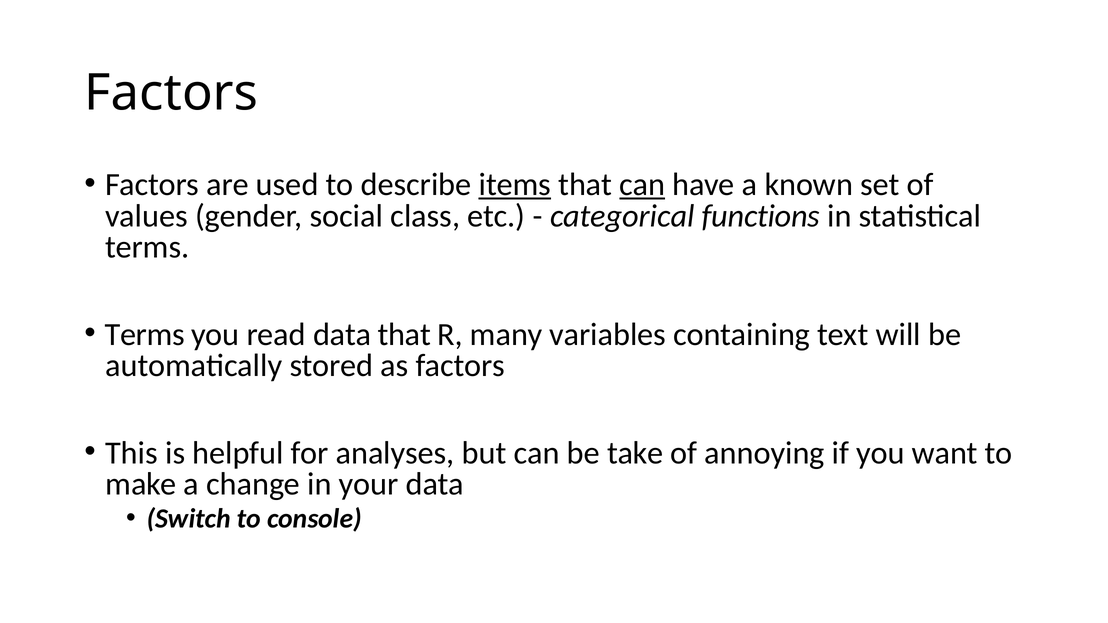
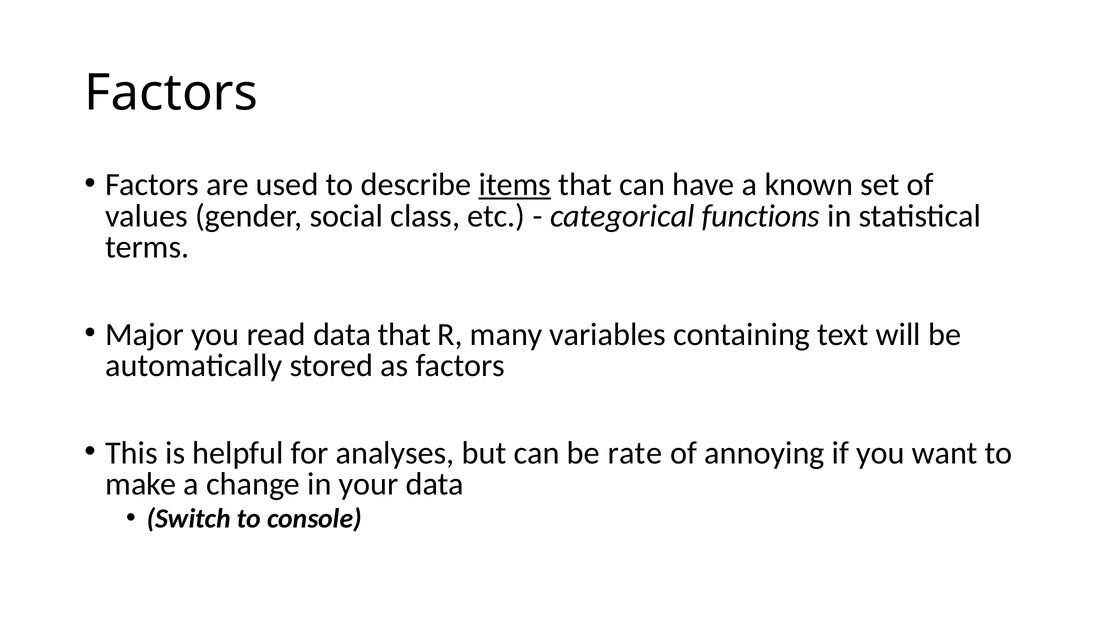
can underline: present -> none (642, 185)
Terms: Terms -> Major (145, 335)
take: take -> rate (635, 453)
